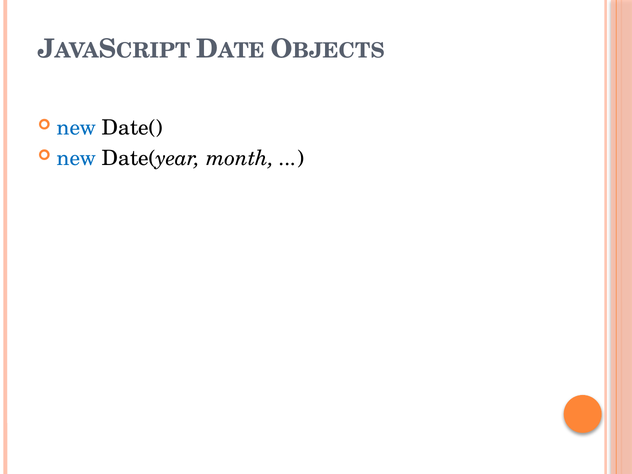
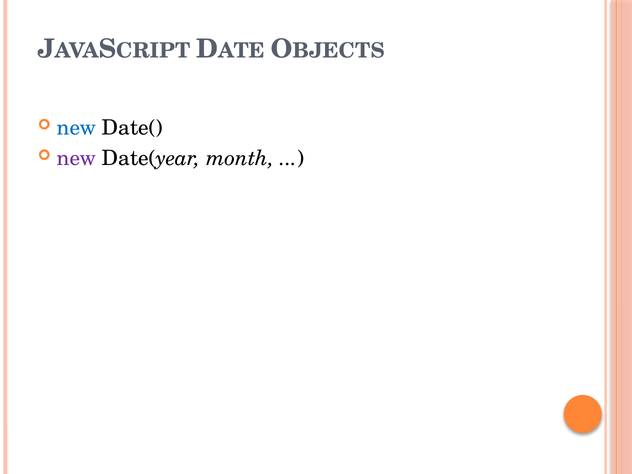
new colour: blue -> purple (77, 158)
